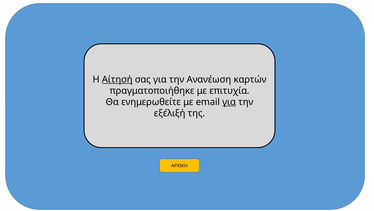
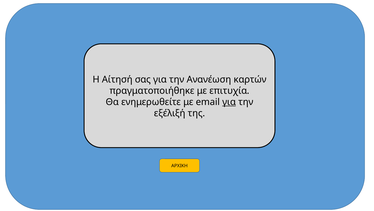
Αίτησή underline: present -> none (117, 79)
